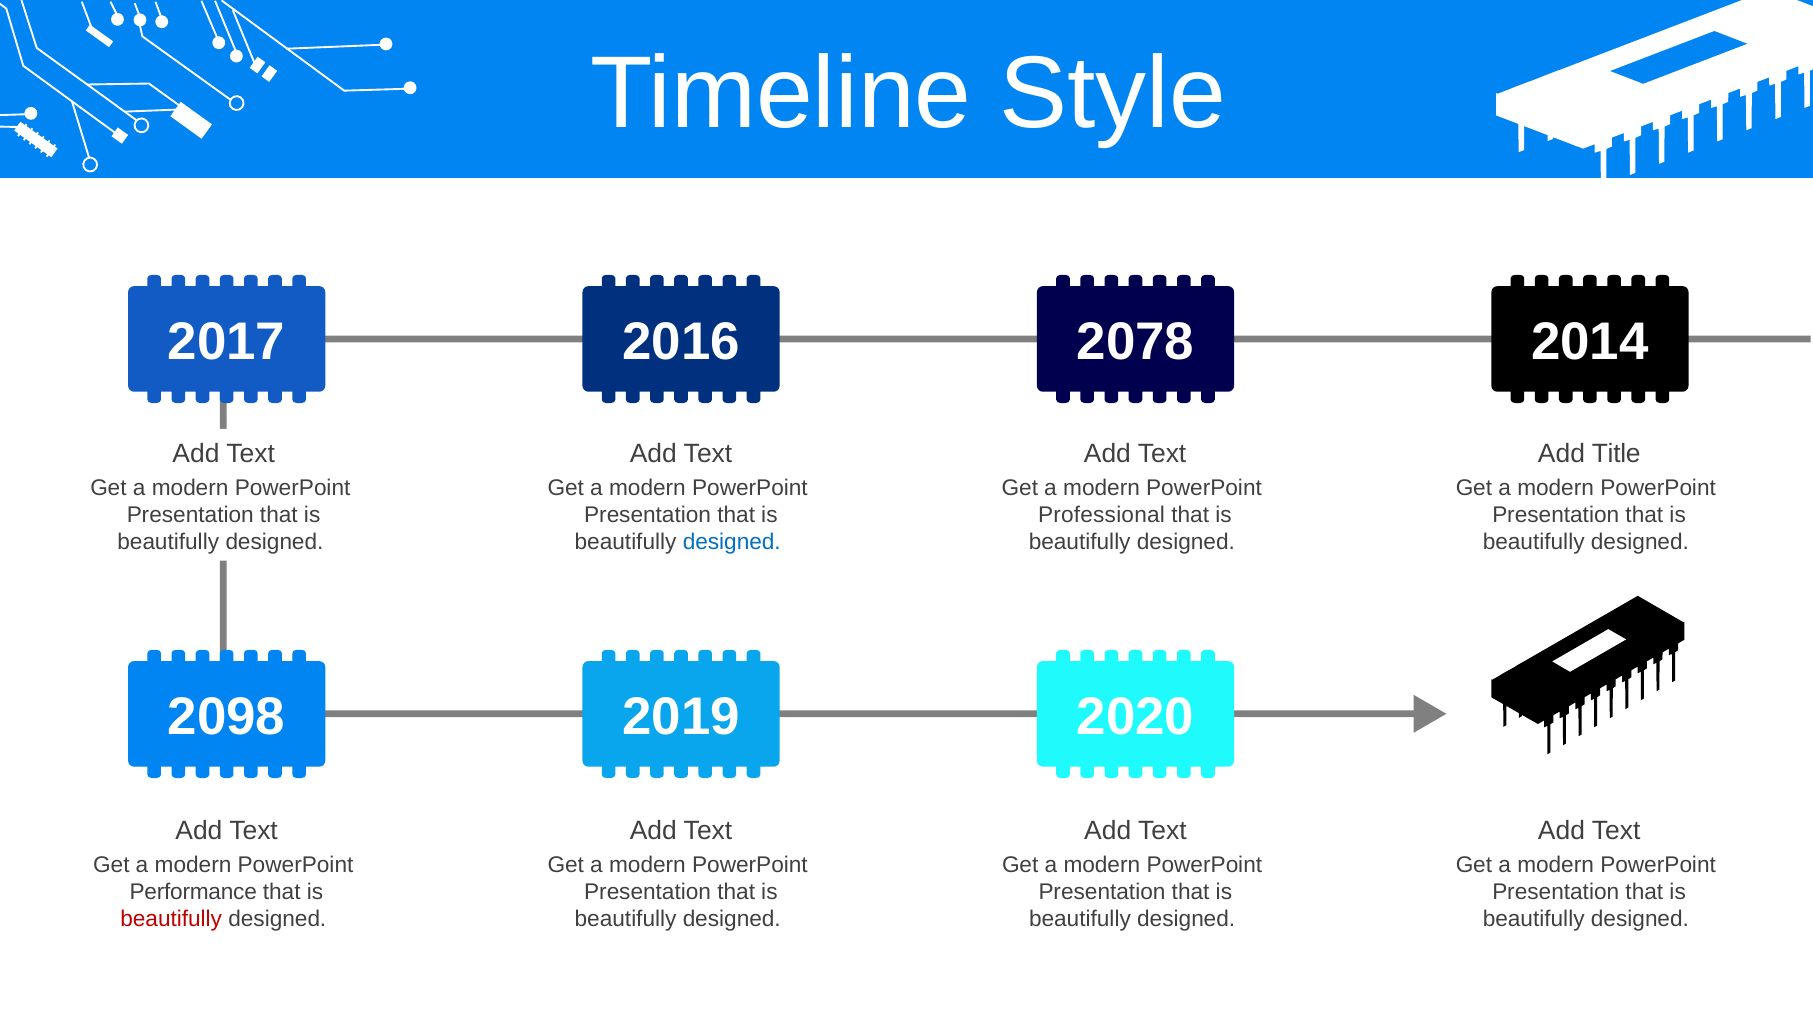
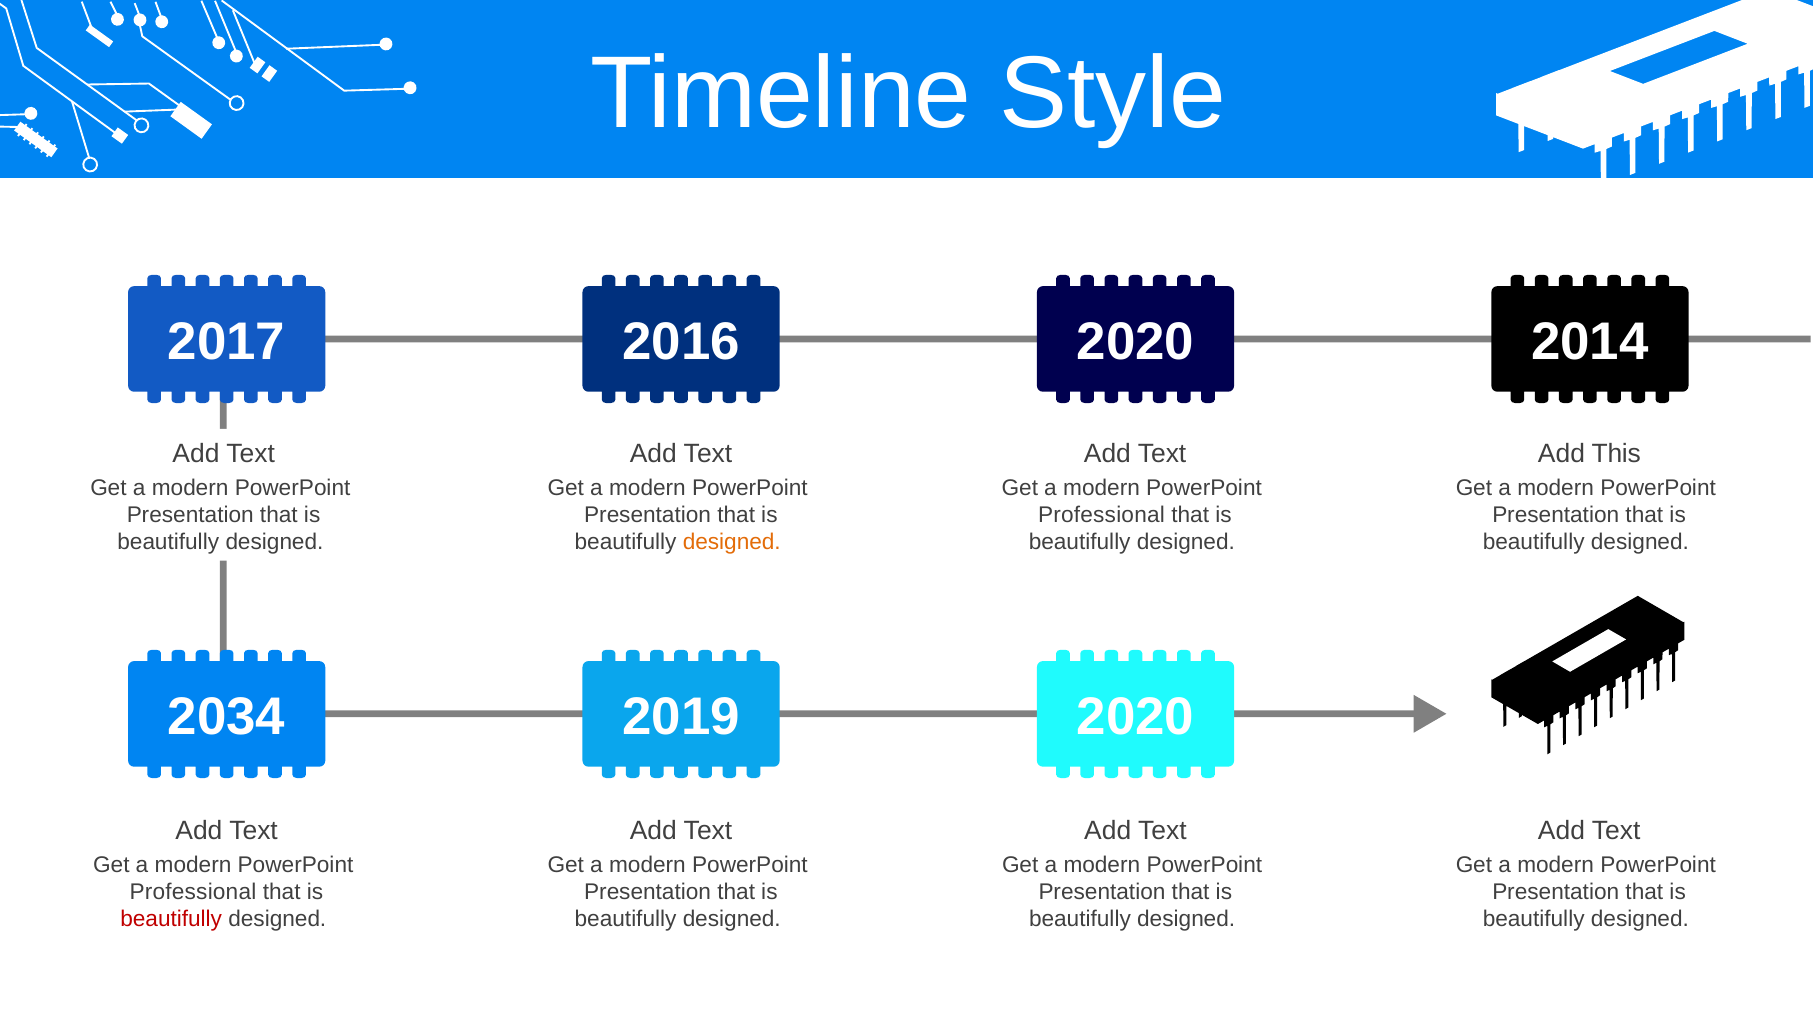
2016 2078: 2078 -> 2020 (1136, 342)
Title: Title -> This (1616, 453)
designed colour: blue -> orange (732, 542)
2098: 2098 -> 2034 (227, 717)
Performance: Performance -> Professional (193, 892)
